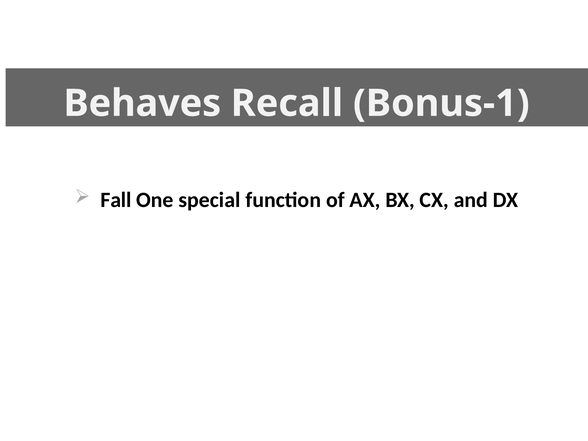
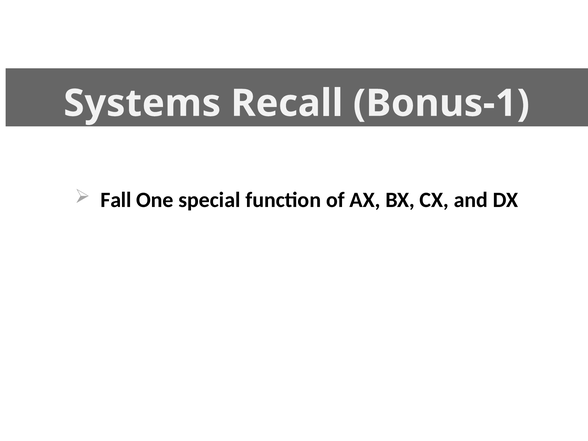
Behaves: Behaves -> Systems (142, 103)
